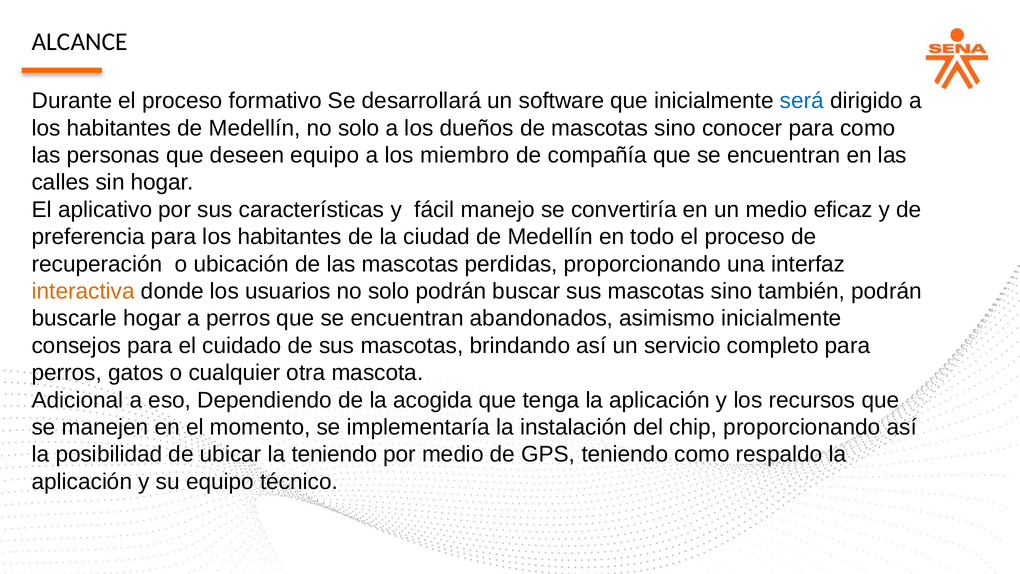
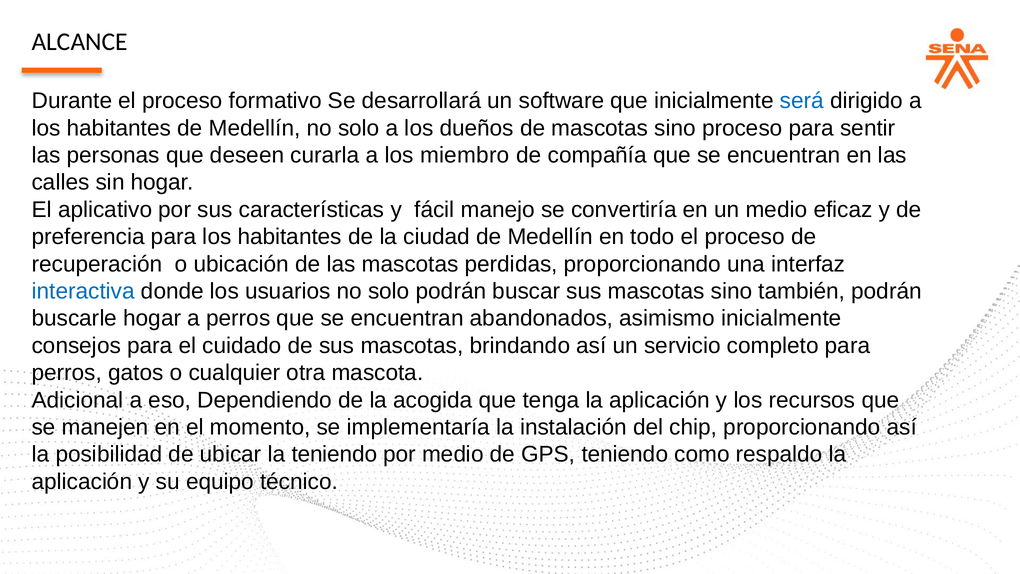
sino conocer: conocer -> proceso (742, 128)
para como: como -> sentir (868, 128)
deseen equipo: equipo -> curarla (325, 155)
interactiva colour: orange -> blue (83, 291)
